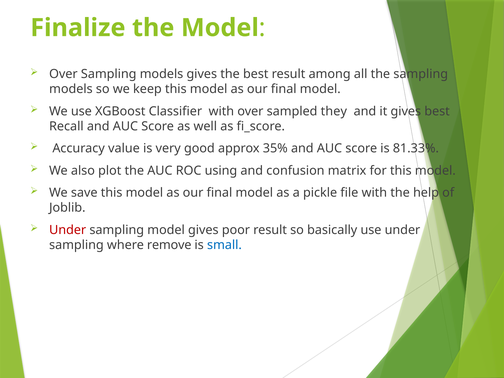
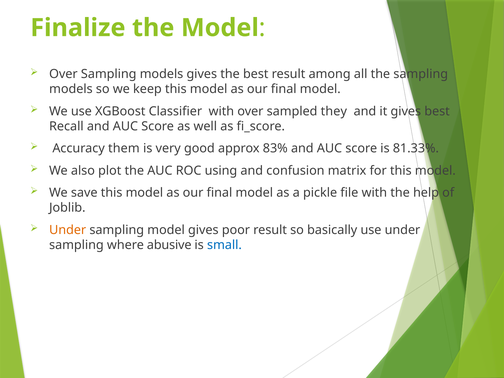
value: value -> them (124, 148)
35%: 35% -> 83% (275, 148)
Under colour: red -> orange (68, 230)
remove: remove -> abusive (169, 245)
